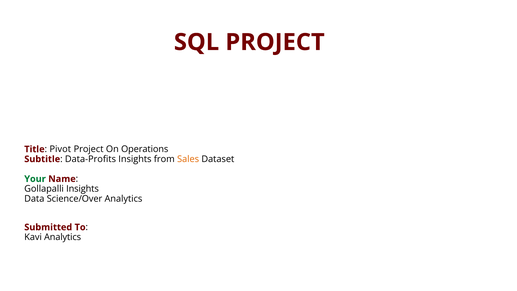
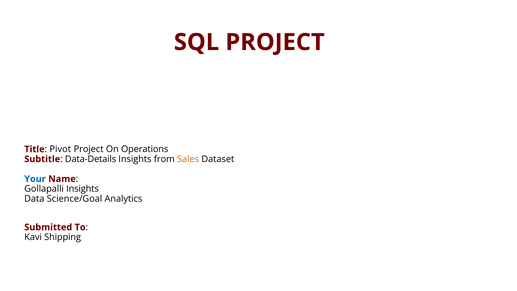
Data-Profits: Data-Profits -> Data-Details (91, 159)
Your colour: green -> blue (35, 179)
Science/Over: Science/Over -> Science/Goal (74, 199)
Kavi Analytics: Analytics -> Shipping (63, 237)
